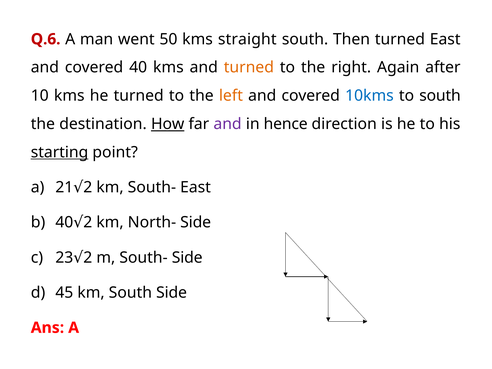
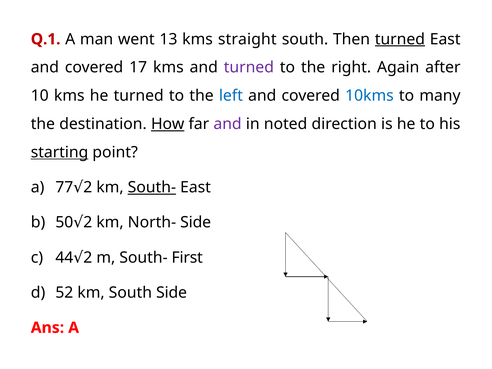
Q.6: Q.6 -> Q.1 (46, 39)
50: 50 -> 13 (168, 39)
turned underline: none -> present (400, 39)
covered 40: 40 -> 17 (138, 67)
turned colour: orange -> purple (249, 67)
left colour: orange -> blue (231, 96)
to south: south -> many (440, 96)
hence: hence -> noted (286, 124)
21: 21 -> 77 (64, 187)
South- underline: none -> present (152, 187)
40: 40 -> 50 (64, 222)
23: 23 -> 44 (64, 258)
South- Side: Side -> First (187, 258)
45: 45 -> 52 (64, 293)
